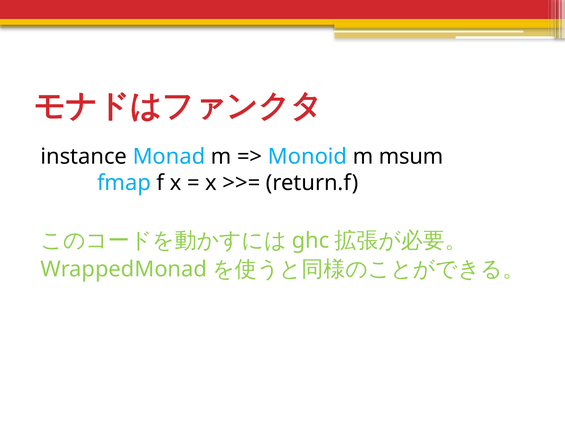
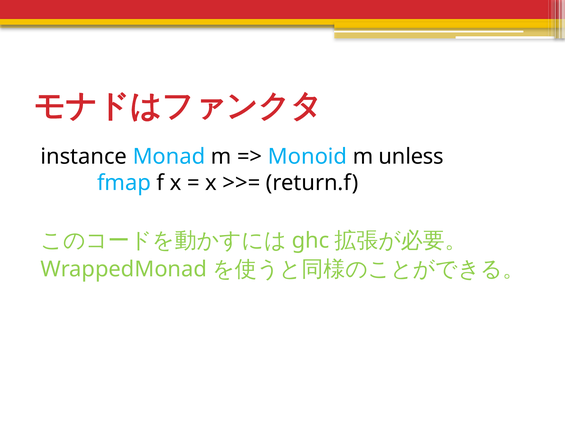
msum: msum -> unless (411, 156)
